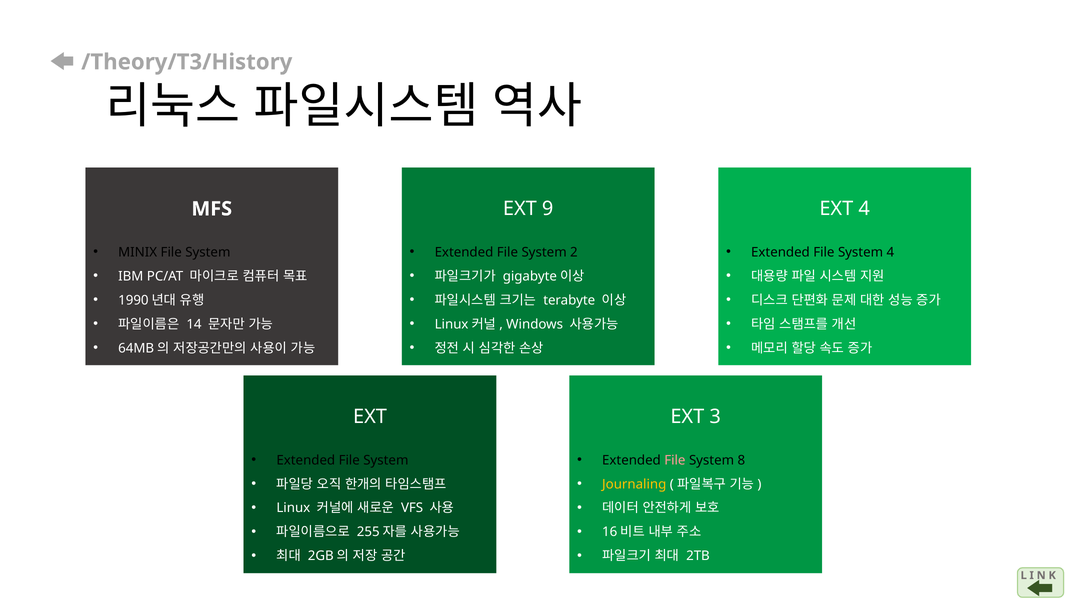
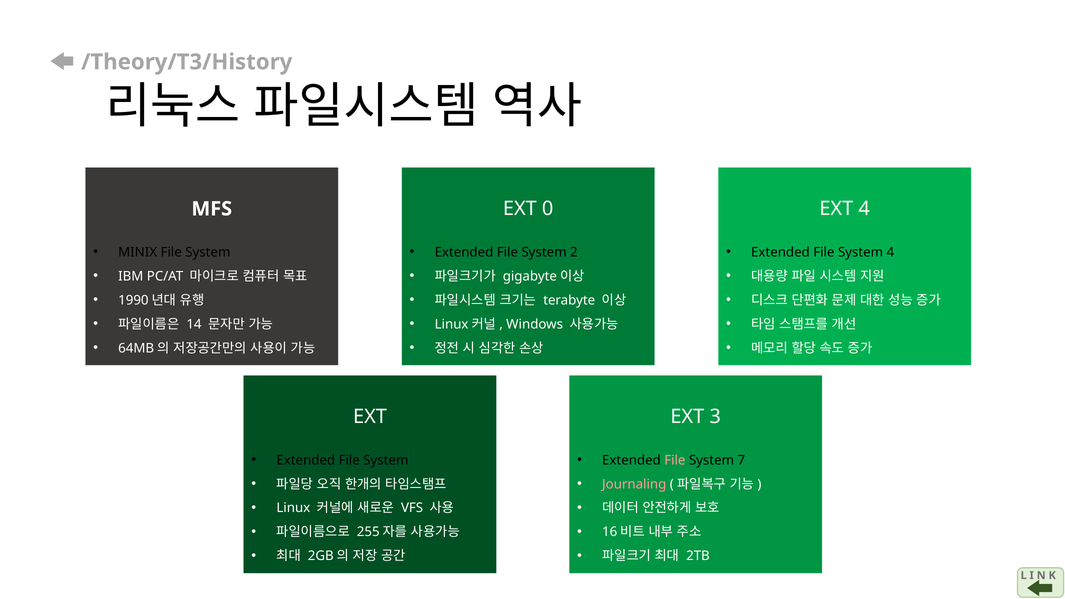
9: 9 -> 0 (548, 209)
8: 8 -> 7 (741, 460)
Journaling colour: yellow -> pink (634, 484)
